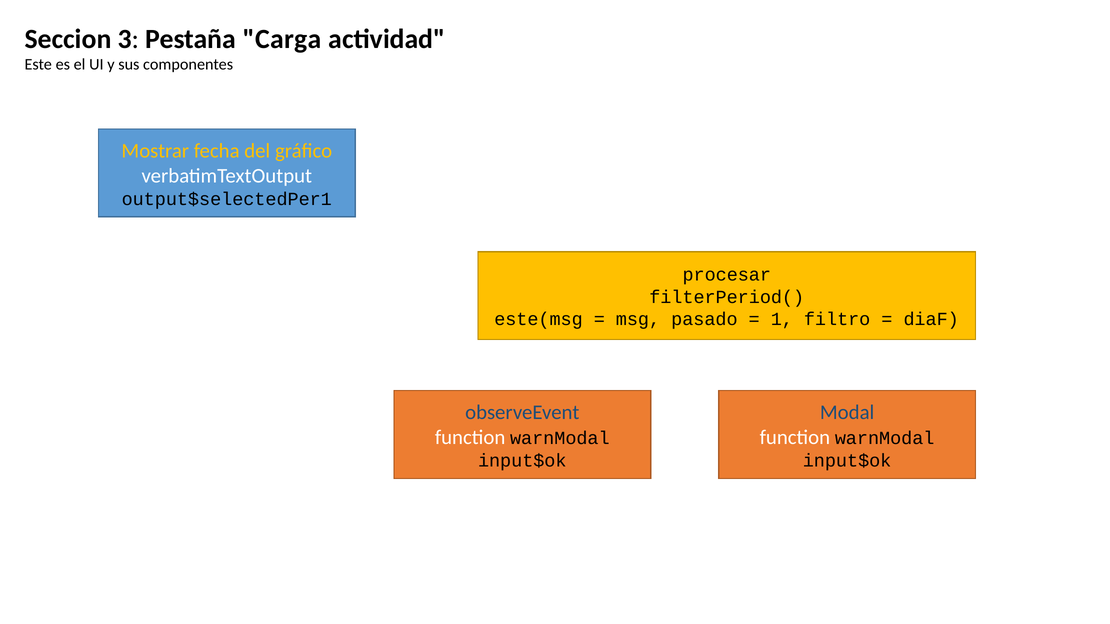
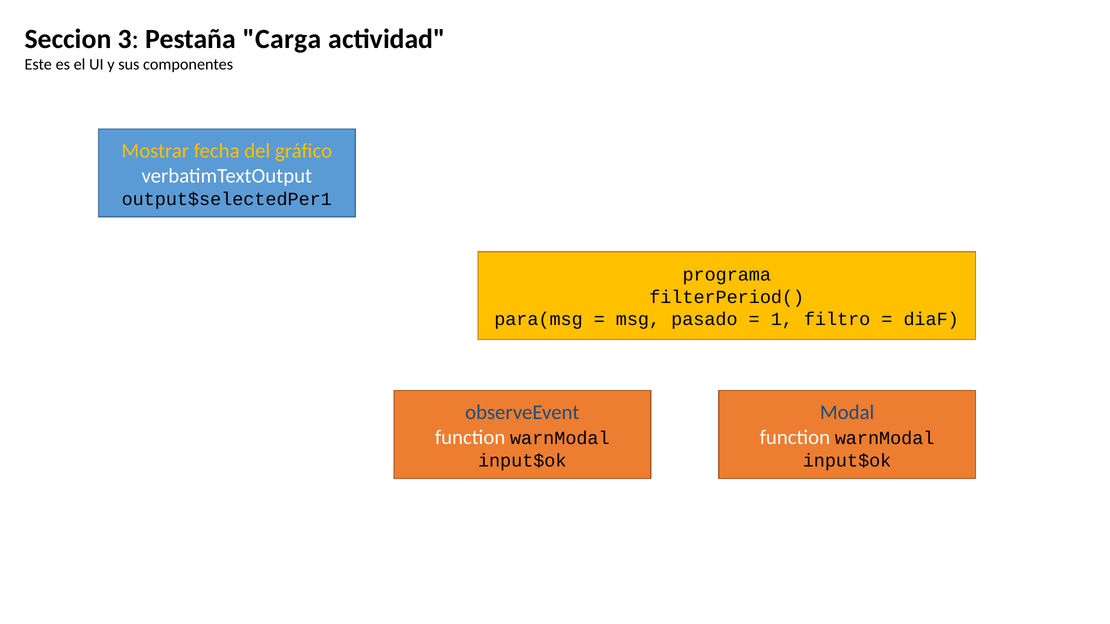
procesar: procesar -> programa (727, 275)
este(msg: este(msg -> para(msg (538, 319)
